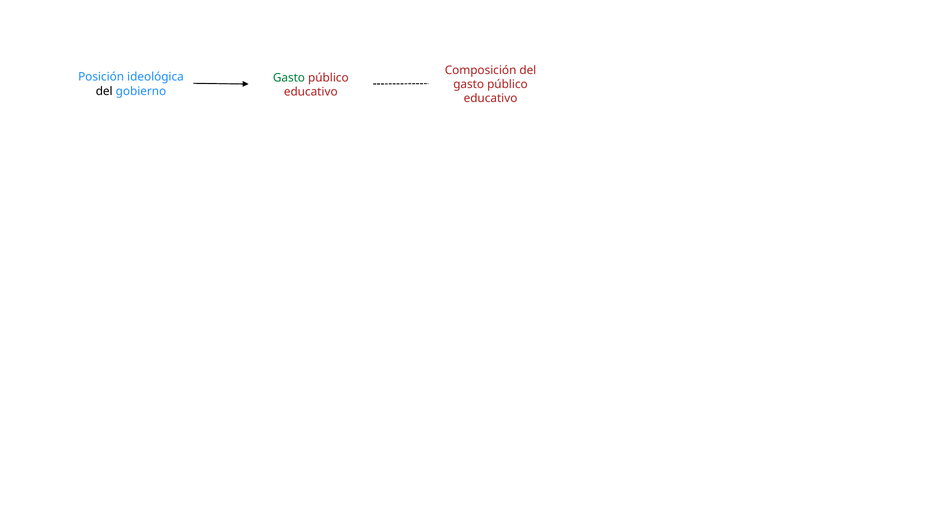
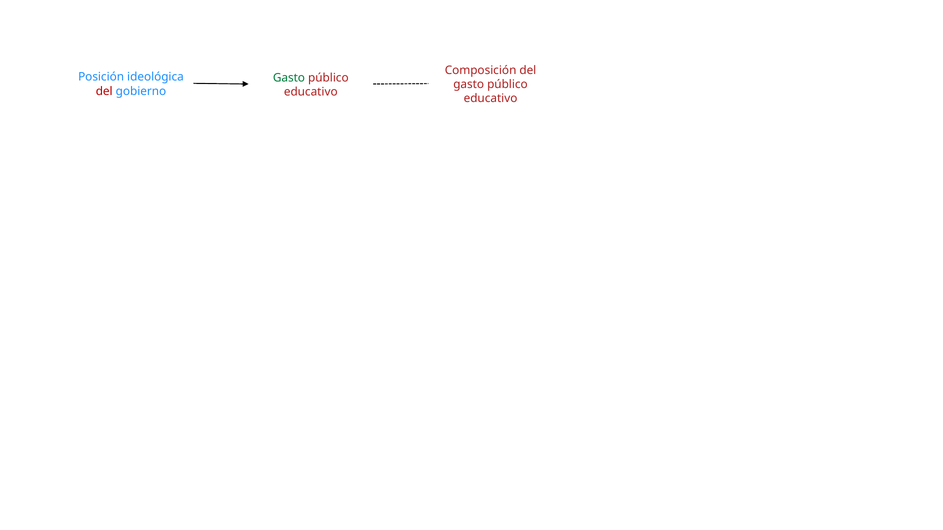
del colour: black -> red (104, 91)
